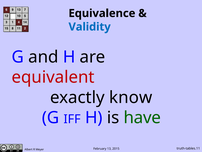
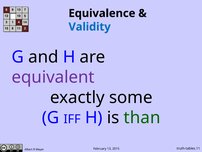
equivalent colour: red -> purple (53, 77)
know: know -> some (131, 97)
have: have -> than (142, 117)
